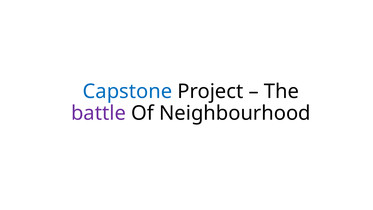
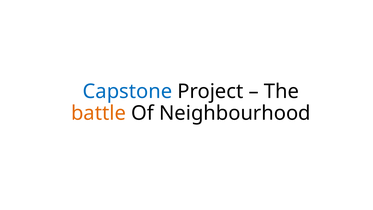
battle colour: purple -> orange (98, 113)
